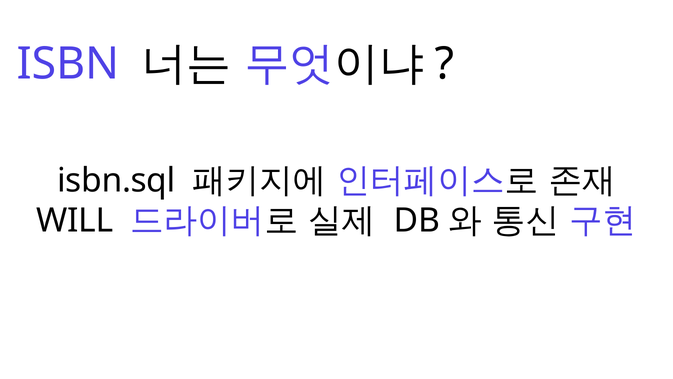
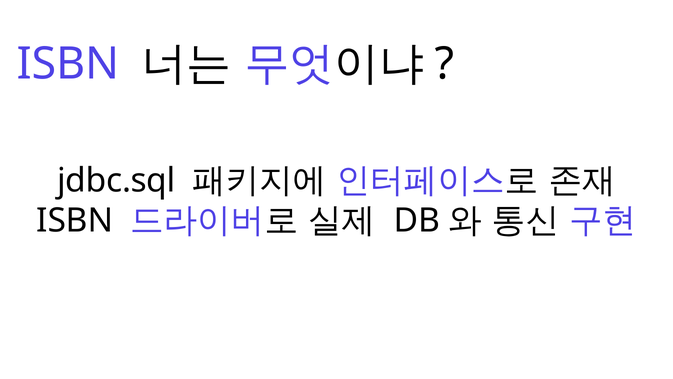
isbn.sql: isbn.sql -> jdbc.sql (116, 180)
WILL: WILL -> ISBN (75, 221)
